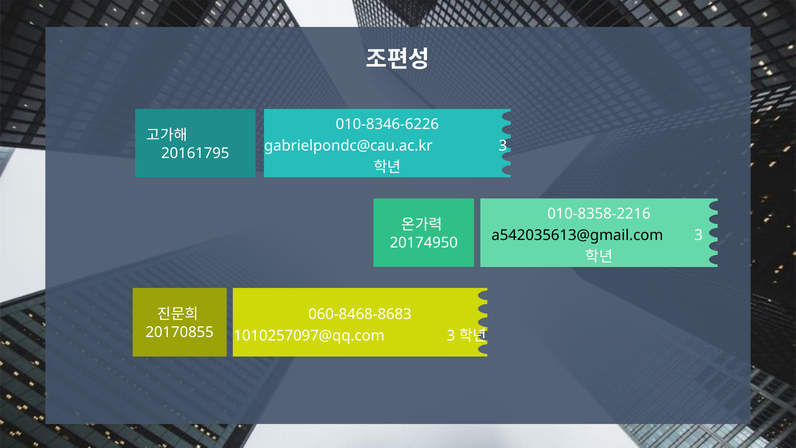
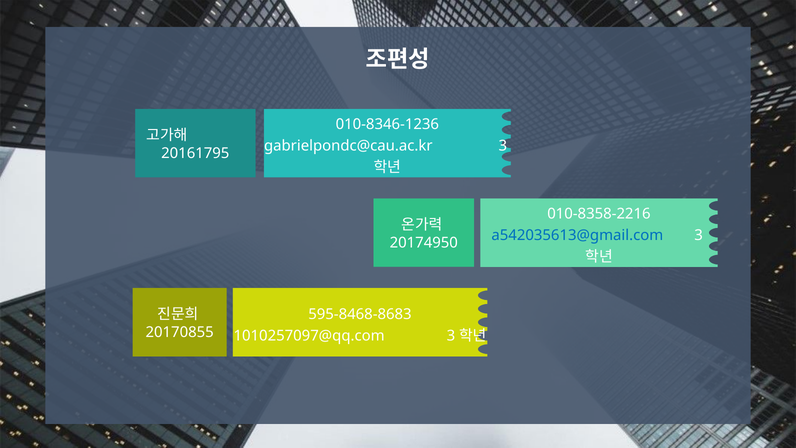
010-8346-6226: 010-8346-6226 -> 010-8346-1236 (387, 124)
a542035613@gmail.com colour: black -> blue (577, 235)
060-8468-8683: 060-8468-8683 -> 595-8468-8683 (360, 314)
